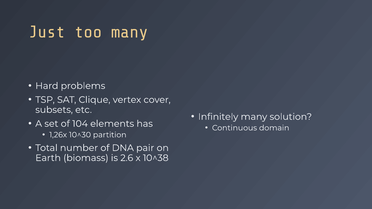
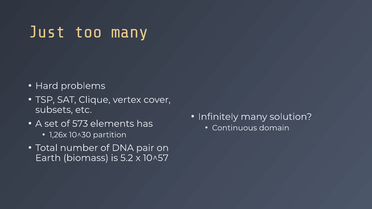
104: 104 -> 573 (80, 124)
2.6: 2.6 -> 5.2 (127, 158)
10^38: 10^38 -> 10^57 (156, 158)
